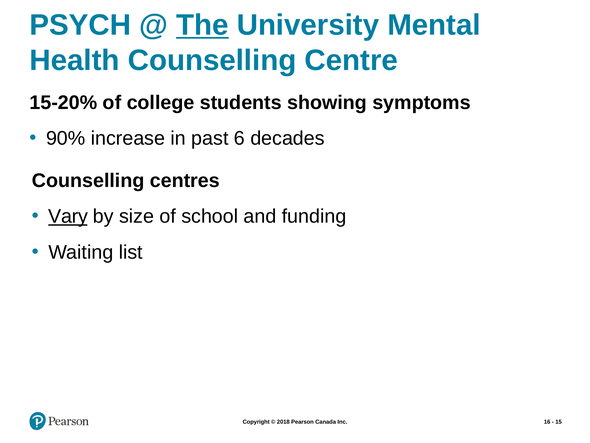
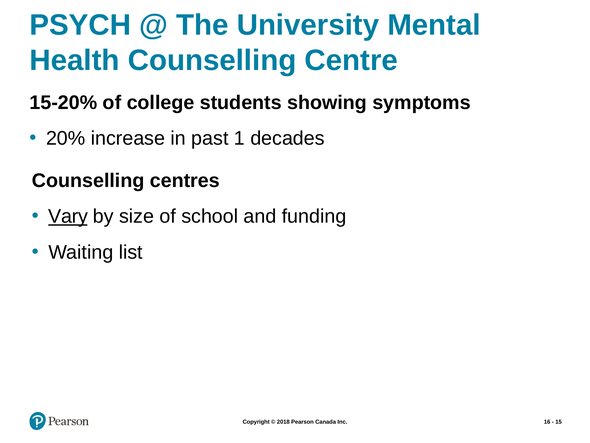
The underline: present -> none (202, 25)
90%: 90% -> 20% (66, 138)
6: 6 -> 1 (239, 138)
